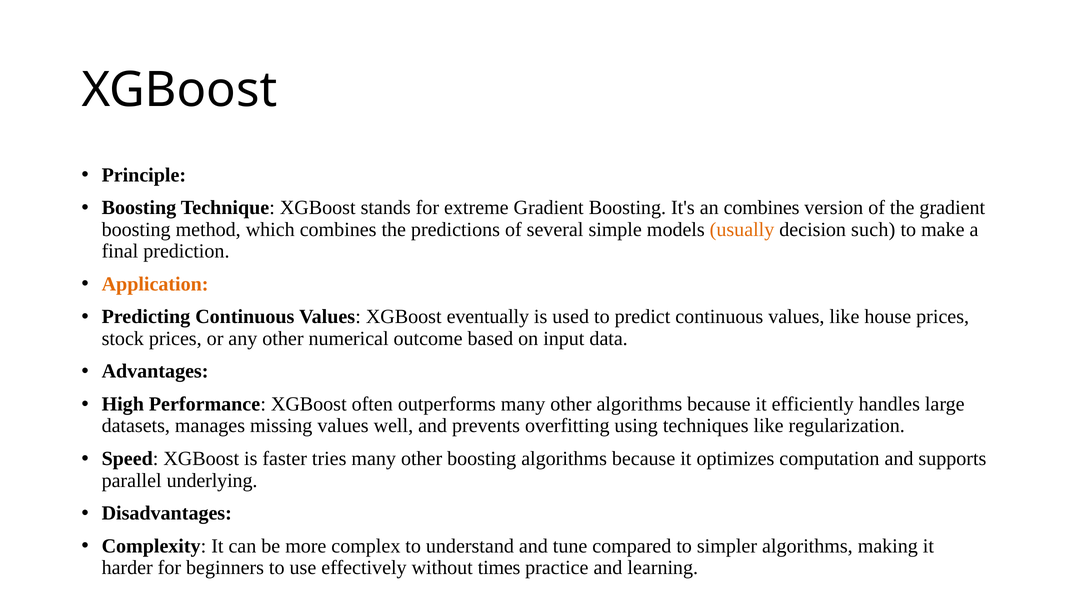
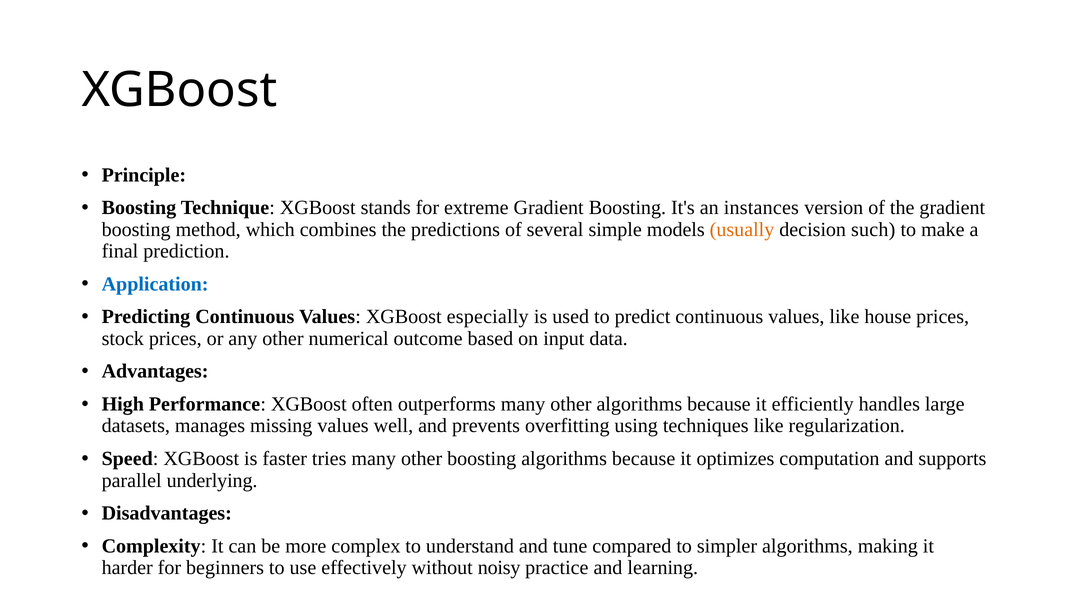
an combines: combines -> instances (761, 208)
Application colour: orange -> blue (155, 284)
eventually: eventually -> especially (488, 317)
times: times -> noisy (499, 568)
